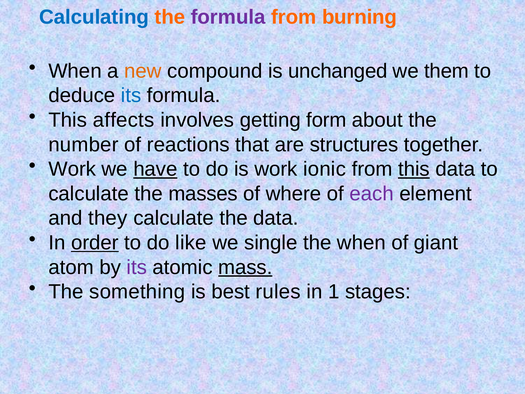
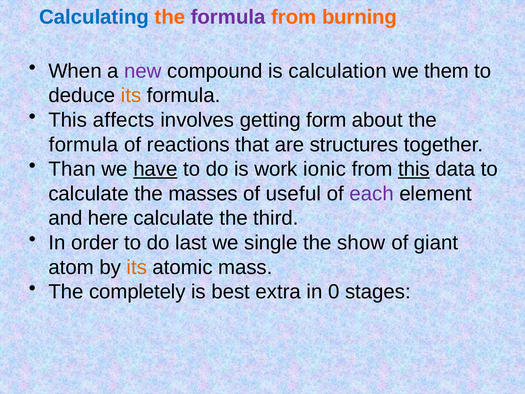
new colour: orange -> purple (143, 71)
unchanged: unchanged -> calculation (338, 71)
its colour: blue -> orange (131, 96)
number: number -> formula (83, 145)
Work: Work -> Than (72, 169)
where: where -> useful (293, 194)
they: they -> here (108, 218)
the data: data -> third (276, 218)
order underline: present -> none (95, 243)
like: like -> last (191, 243)
the when: when -> show (361, 243)
its colour: purple -> orange (137, 267)
mass underline: present -> none (245, 267)
something: something -> completely (137, 292)
rules: rules -> extra (278, 292)
1: 1 -> 0 (334, 292)
